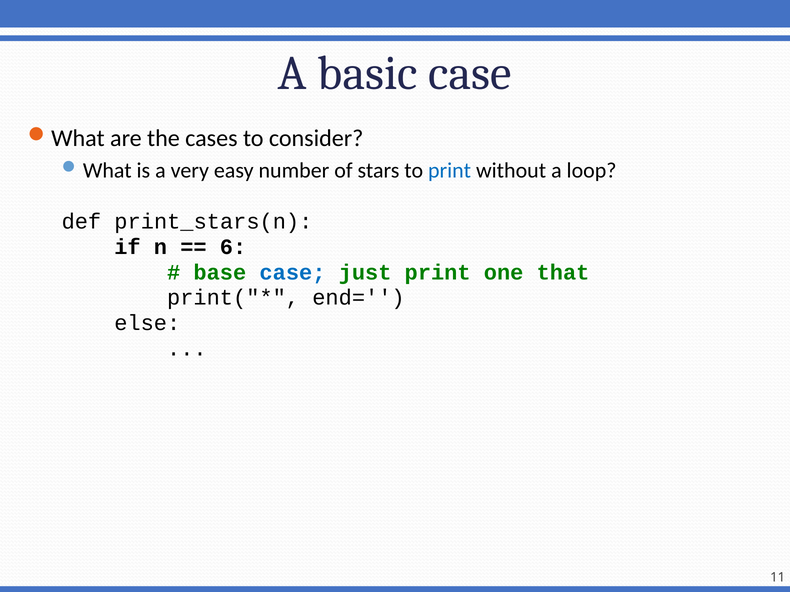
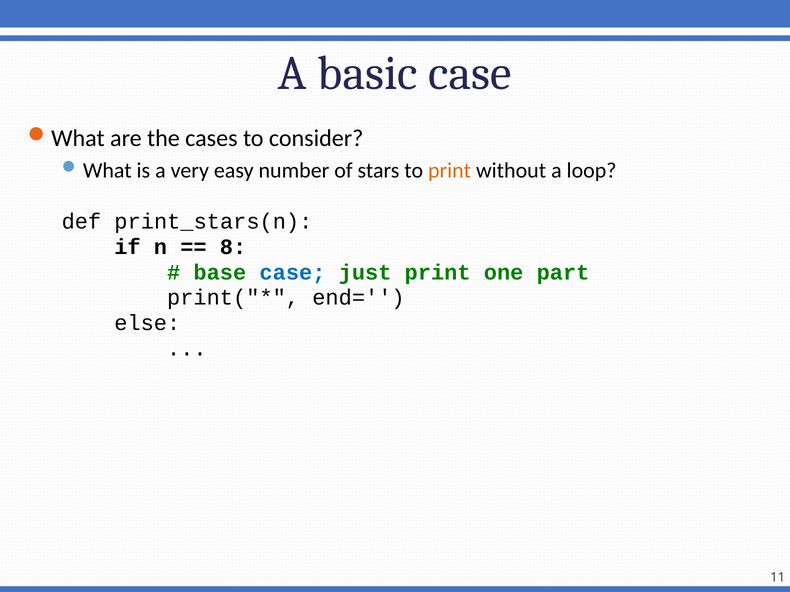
print colour: blue -> orange (450, 171)
6: 6 -> 8 (233, 247)
that: that -> part (563, 273)
